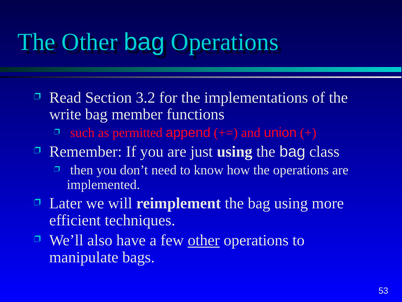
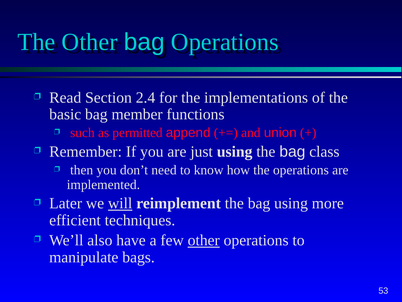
3.2: 3.2 -> 2.4 (146, 97)
write: write -> basic (65, 114)
will underline: none -> present (120, 203)
